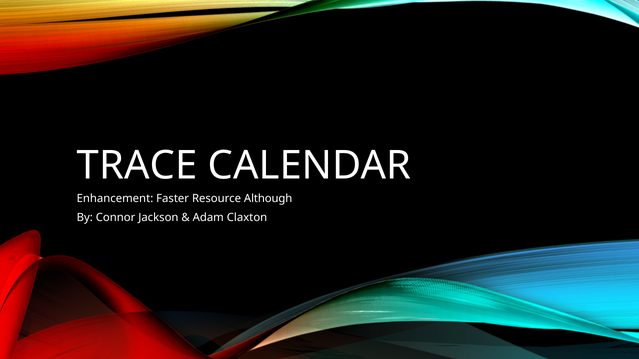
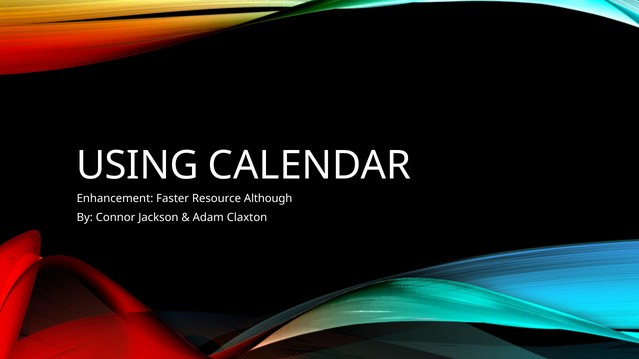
TRACE: TRACE -> USING (137, 166)
